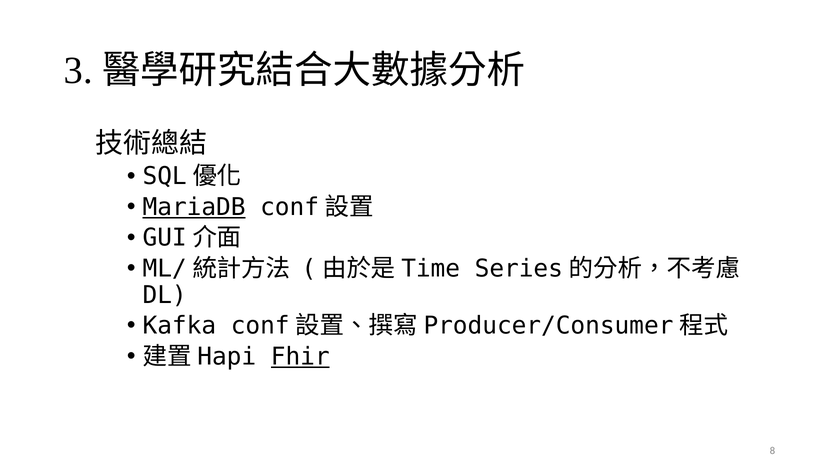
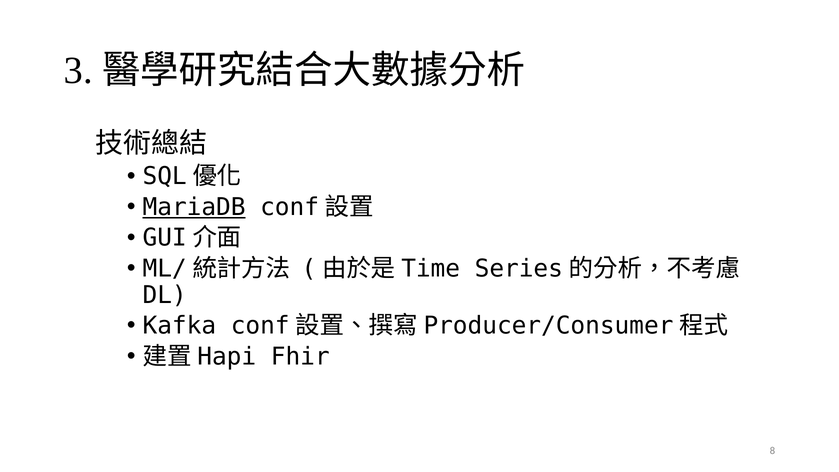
Fhir underline: present -> none (300, 356)
